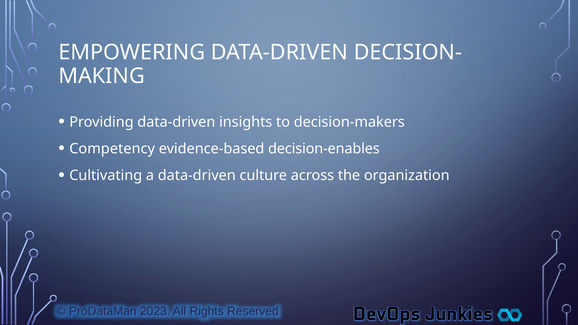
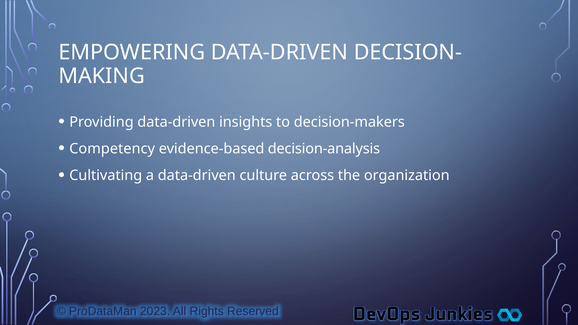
decision-enables: decision-enables -> decision-analysis (324, 149)
